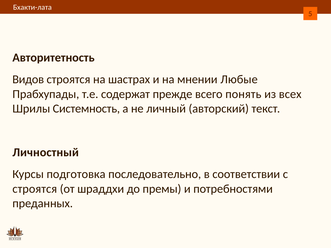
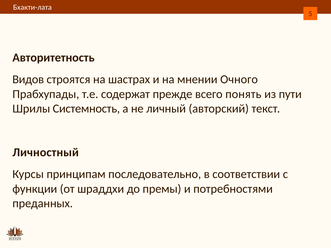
Любые: Любые -> Очного (239, 79)
всех: всех -> пути (290, 94)
подготовка: подготовка -> принципам (76, 174)
строятся: строятся -> функции (35, 189)
